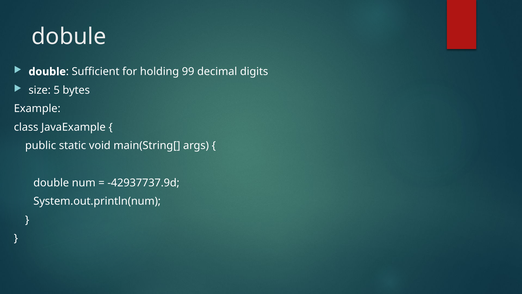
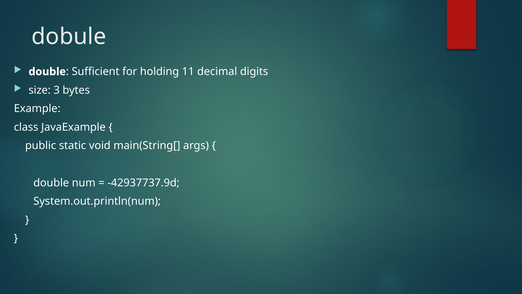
99: 99 -> 11 (188, 72)
5: 5 -> 3 (57, 90)
